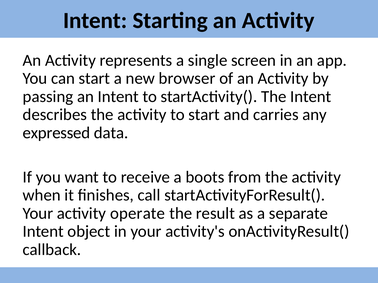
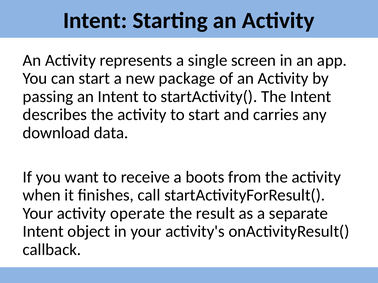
browser: browser -> package (187, 79)
expressed: expressed -> download (56, 133)
